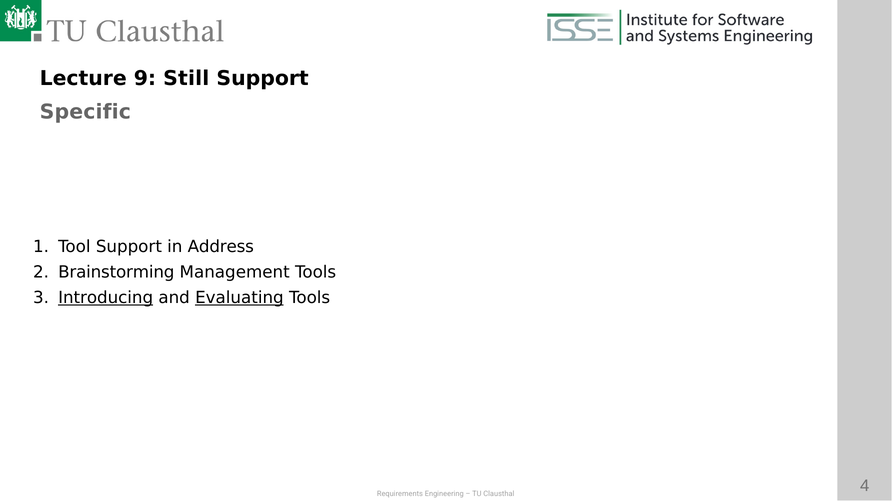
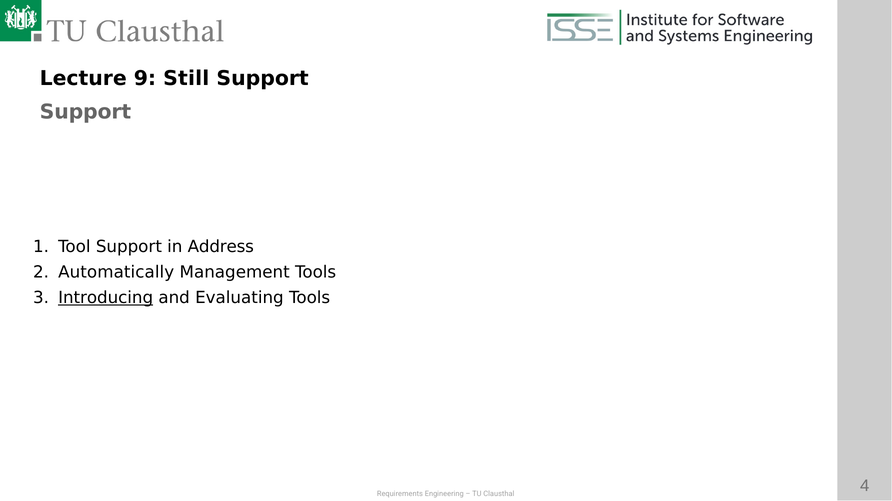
Specific: Specific -> Support (85, 112)
Brainstorming: Brainstorming -> Automatically (116, 273)
Evaluating underline: present -> none (239, 298)
